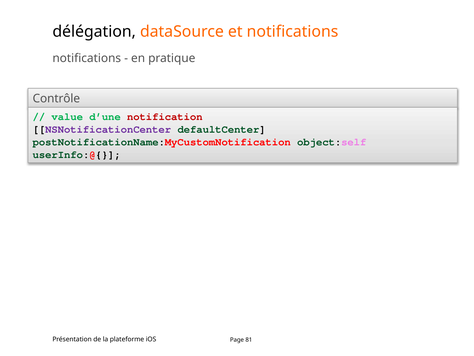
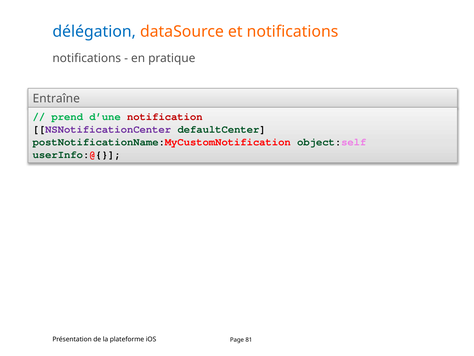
délégation colour: black -> blue (94, 32)
Contrôle: Contrôle -> Entraîne (56, 98)
value: value -> prend (67, 117)
